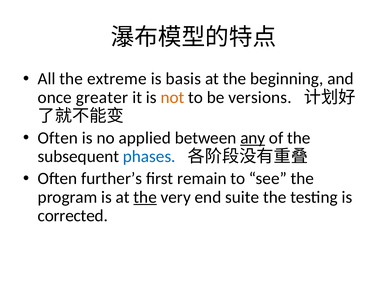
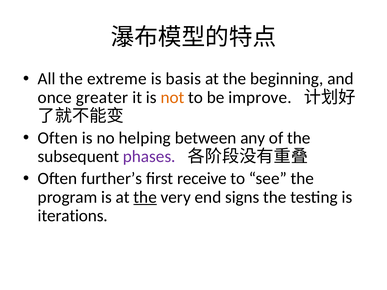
versions: versions -> improve (260, 97)
applied: applied -> helping (145, 138)
any underline: present -> none (253, 138)
phases colour: blue -> purple (149, 157)
remain: remain -> receive (202, 179)
suite: suite -> signs (242, 197)
corrected: corrected -> iterations (73, 216)
